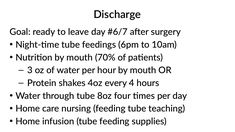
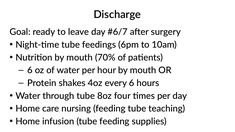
3: 3 -> 6 (30, 70)
every 4: 4 -> 6 (132, 83)
